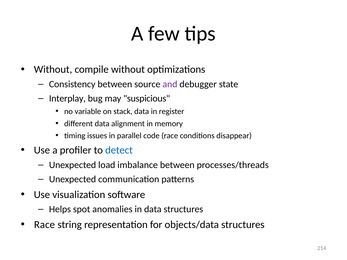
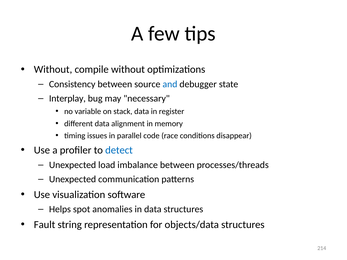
and colour: purple -> blue (170, 84)
suspicious: suspicious -> necessary (147, 99)
Race: Race -> Fault (45, 225)
